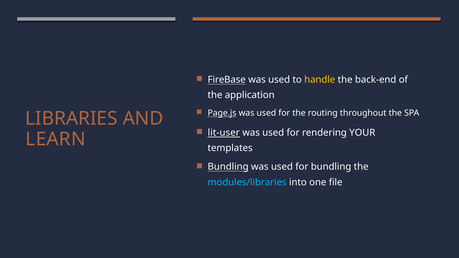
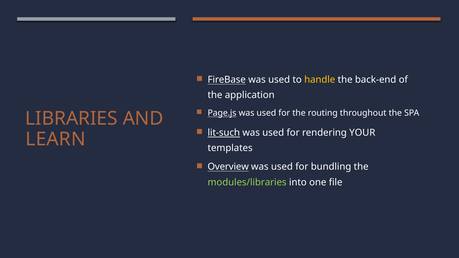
lit-user: lit-user -> lit-such (224, 133)
Bundling: Bundling -> Overview (228, 167)
modules/libraries colour: light blue -> light green (247, 182)
